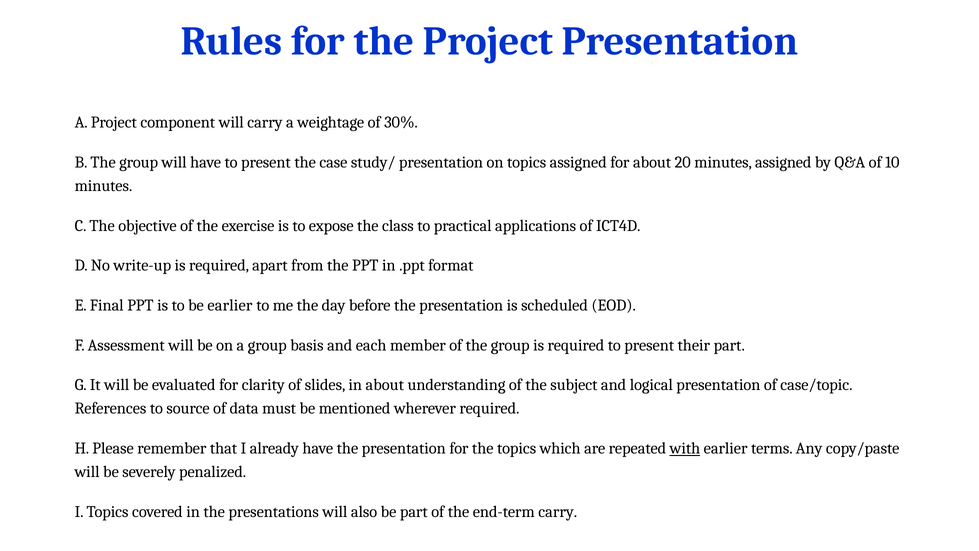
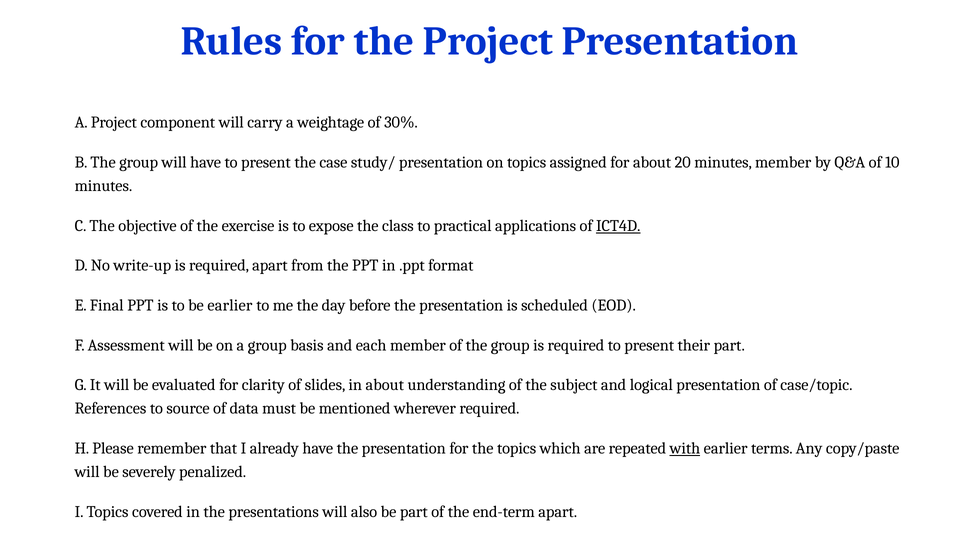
minutes assigned: assigned -> member (783, 162)
ICT4D underline: none -> present (618, 226)
end-term carry: carry -> apart (558, 511)
